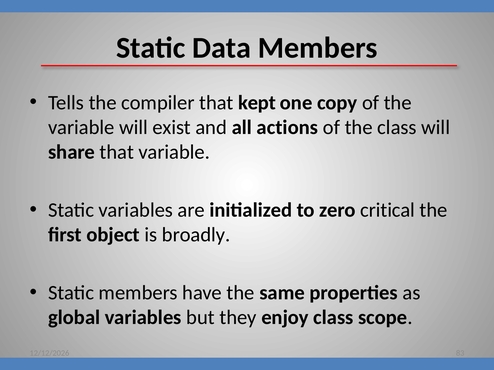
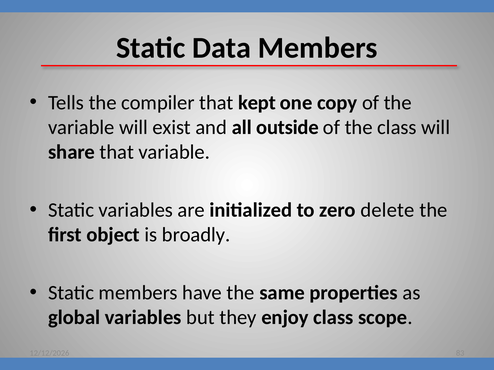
actions: actions -> outside (288, 127)
critical: critical -> delete (388, 210)
